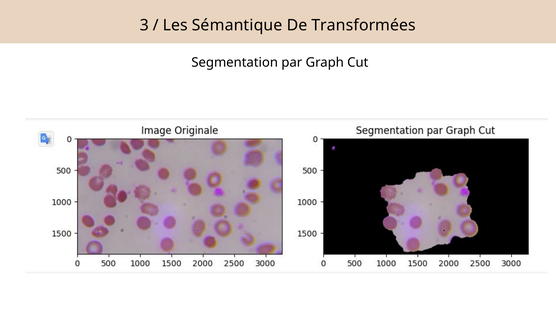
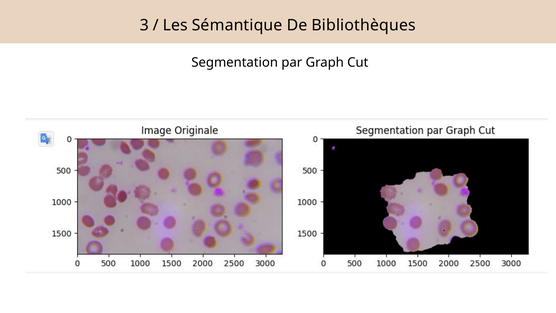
Transformées: Transformées -> Bibliothèques (364, 25)
